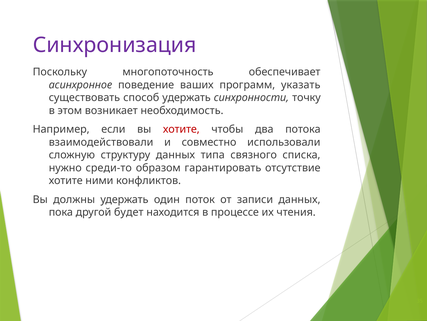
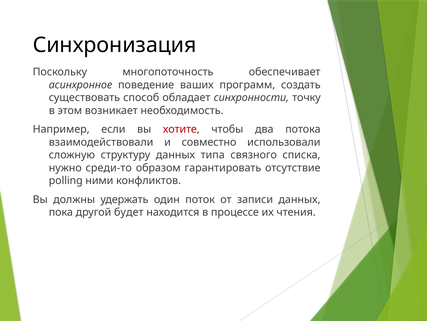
Синхронизация colour: purple -> black (115, 45)
указать: указать -> создать (301, 85)
способ удержать: удержать -> обладает (186, 98)
хотите: хотите -> polling (66, 180)
